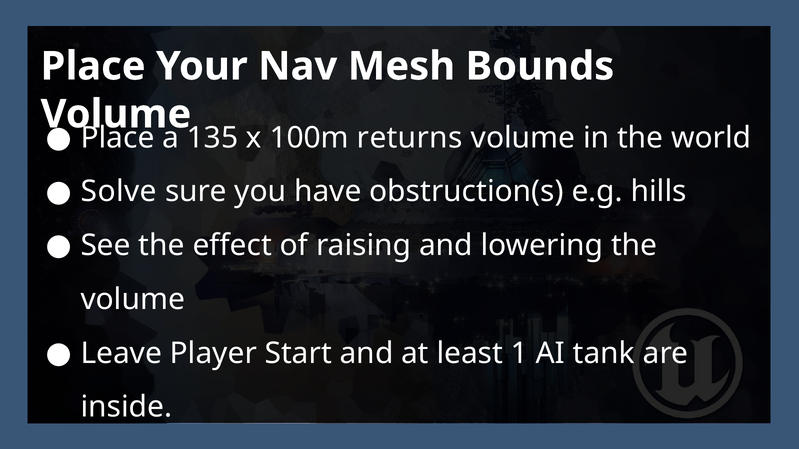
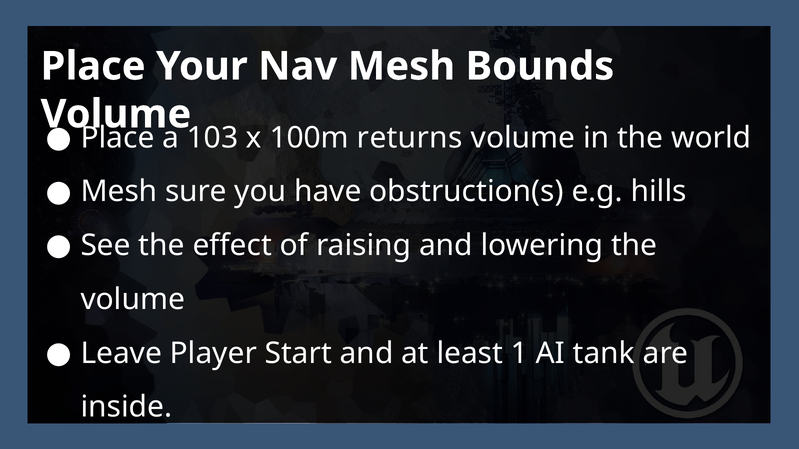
135: 135 -> 103 (212, 138)
Solve: Solve -> Mesh (119, 192)
